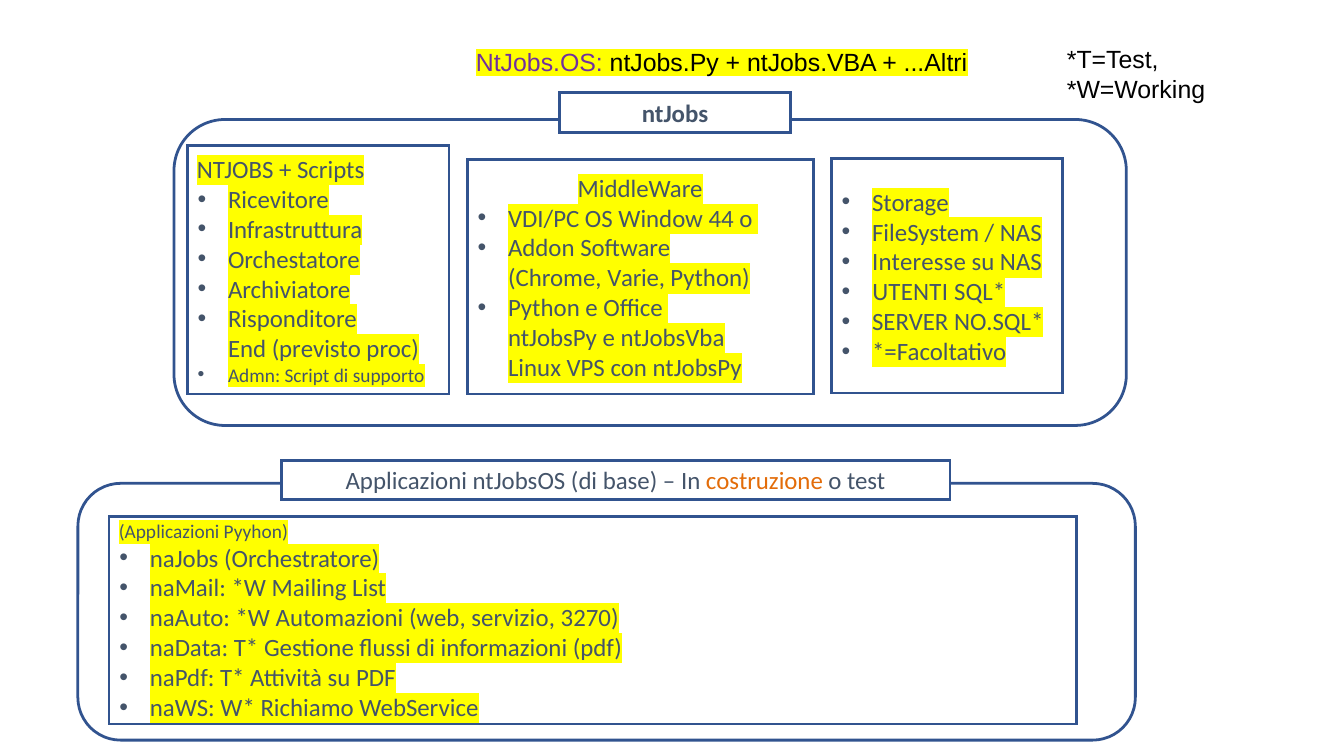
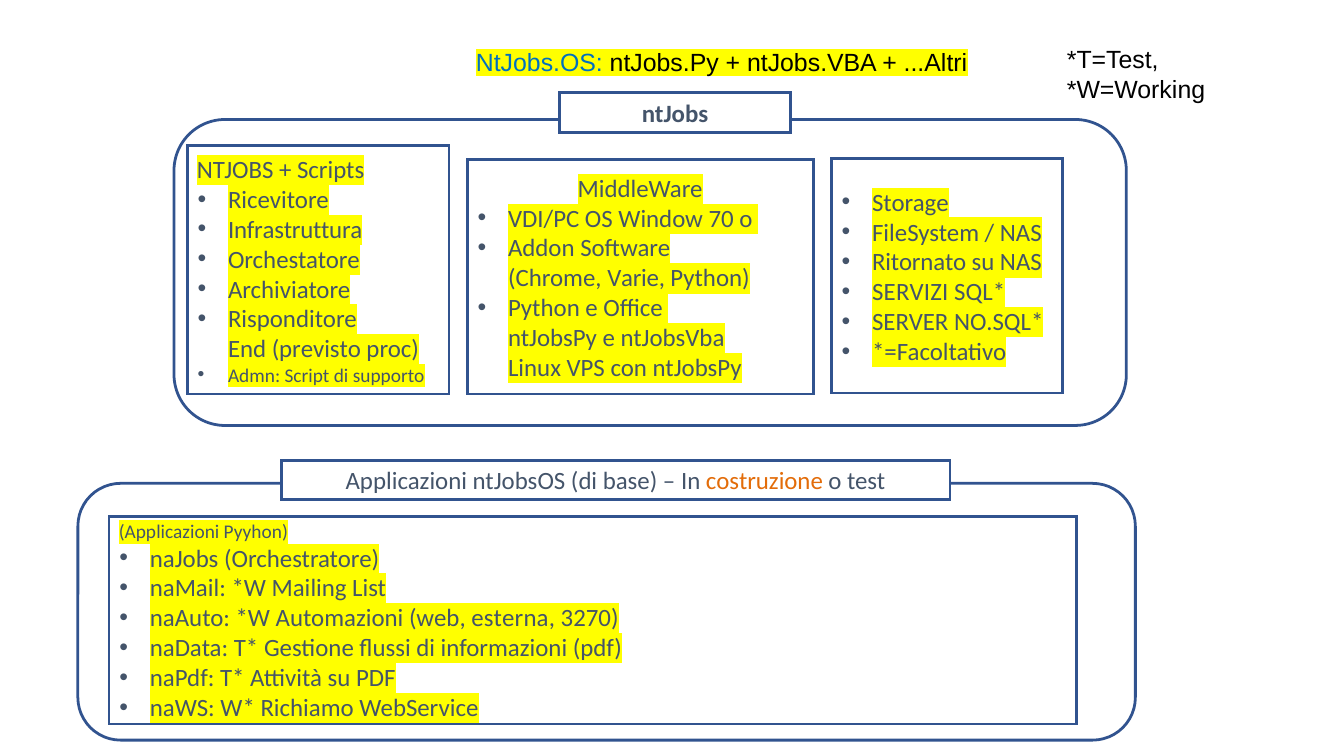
NtJobs.OS colour: purple -> blue (539, 63)
44: 44 -> 70 (721, 219)
Interesse: Interesse -> Ritornato (919, 263)
UTENTI: UTENTI -> SERVIZI (910, 292)
servizio: servizio -> esterna (513, 619)
